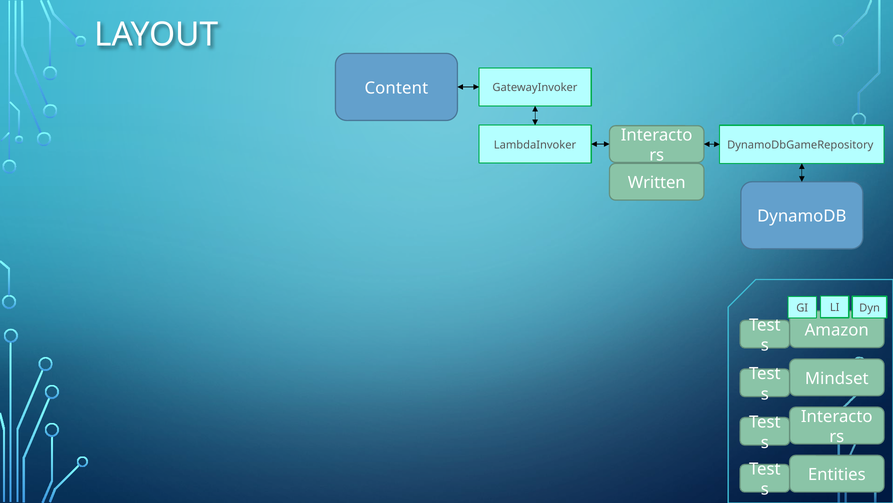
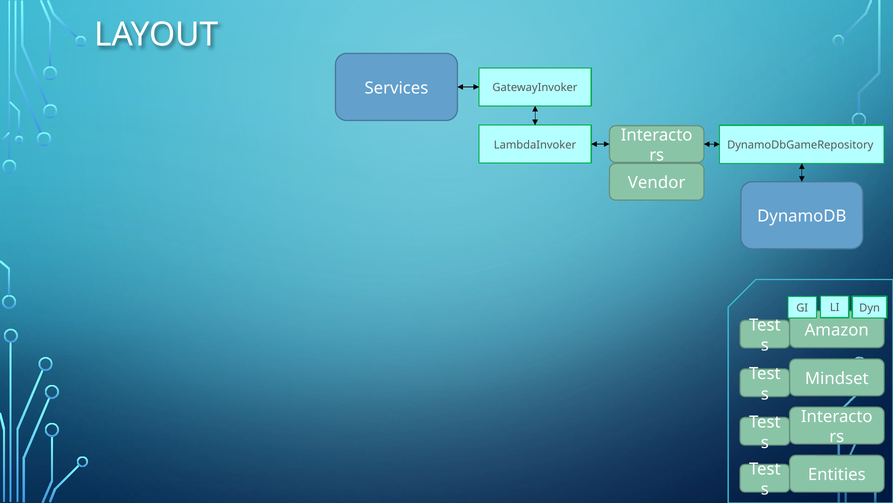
Content: Content -> Services (396, 88)
Written: Written -> Vendor (657, 183)
